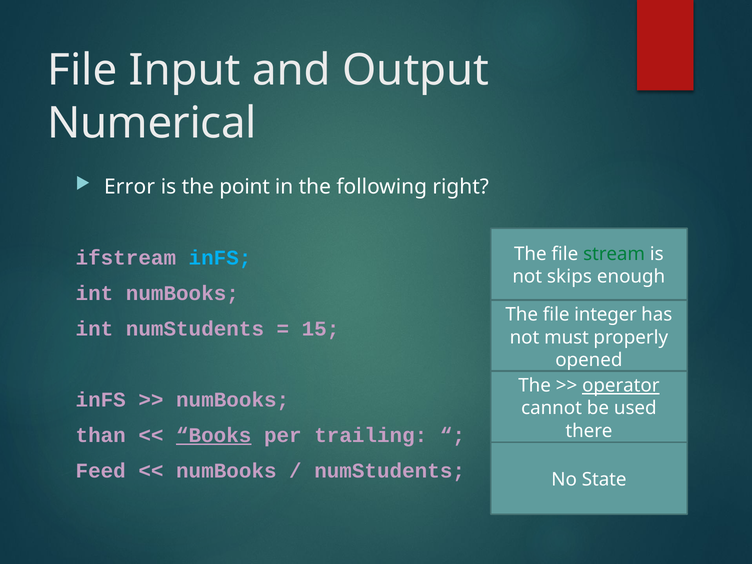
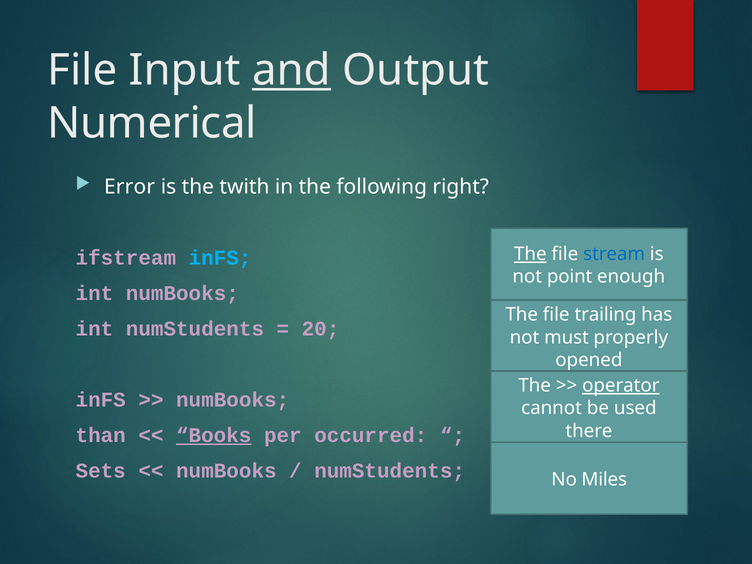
and underline: none -> present (291, 70)
point: point -> twith (244, 187)
The underline: none -> present (530, 254)
stream colour: green -> blue (614, 254)
skips: skips -> point (570, 277)
integer: integer -> trailing (605, 315)
15: 15 -> 20 (321, 329)
trailing: trailing -> occurred (371, 435)
Feed: Feed -> Sets (101, 471)
State: State -> Miles (604, 480)
